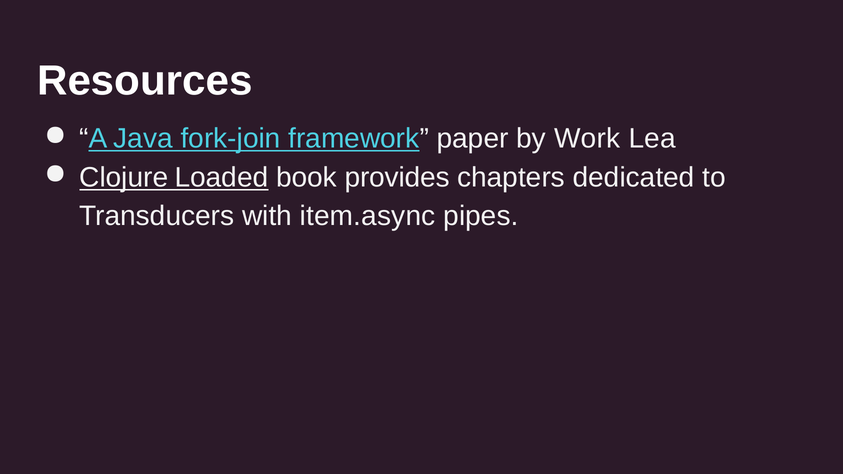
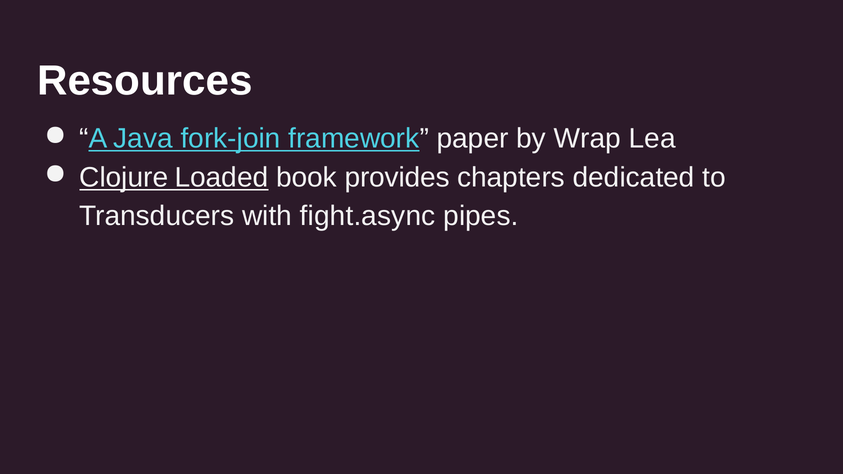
Work: Work -> Wrap (587, 139)
item.async: item.async -> fight.async (368, 216)
